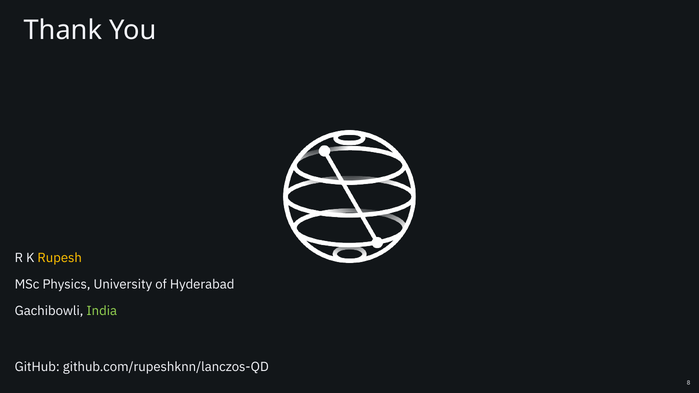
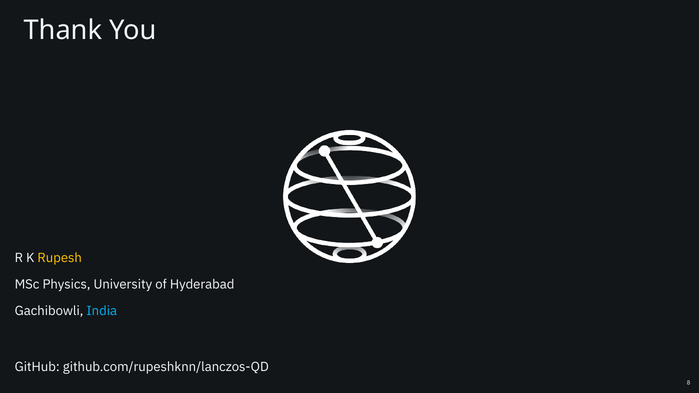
India colour: light green -> light blue (102, 311)
